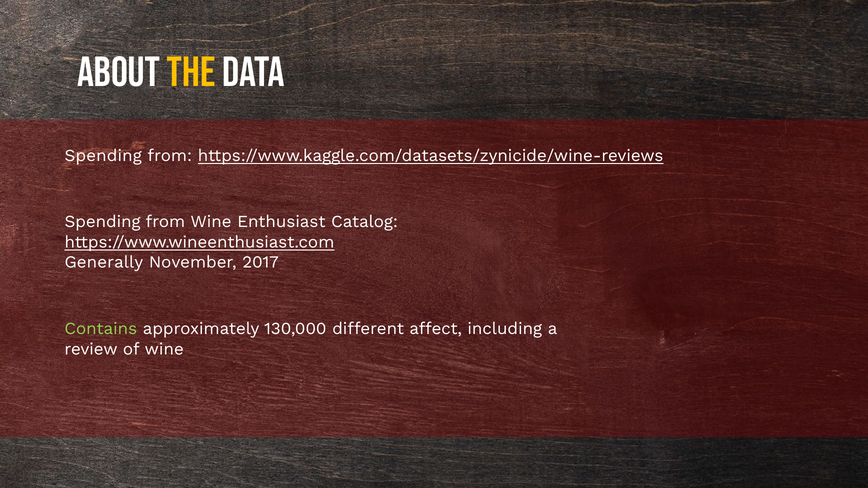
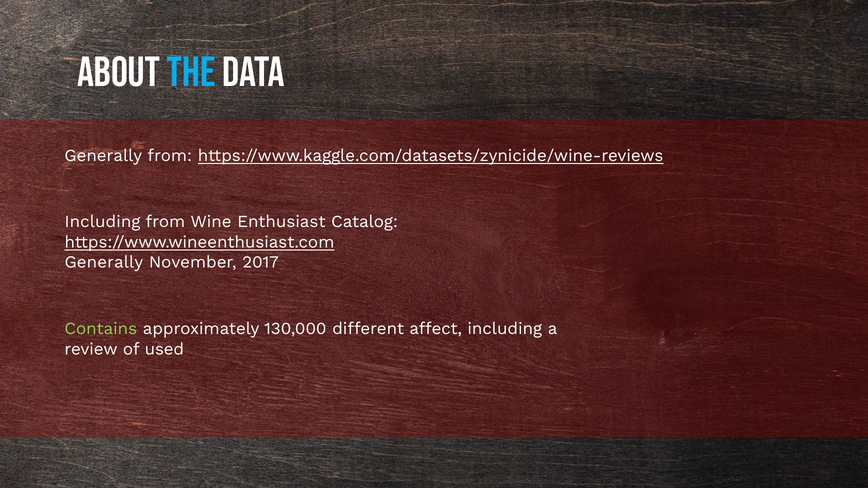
the colour: yellow -> light blue (191, 72)
Spending: Spending -> Generally (103, 156)
Spending: Spending -> Including (102, 222)
of wine: wine -> used (164, 349)
